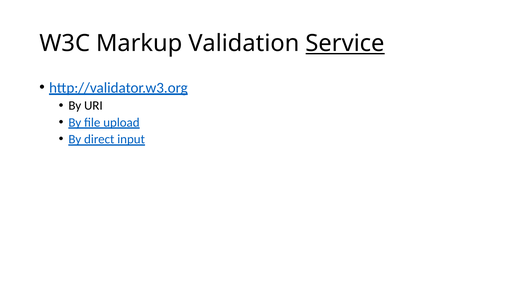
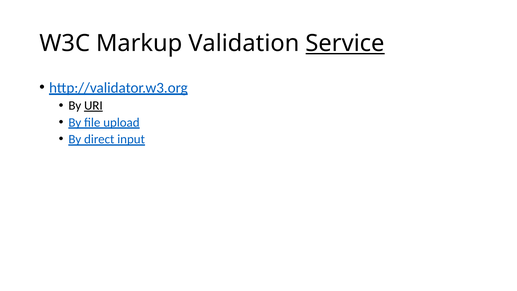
URI underline: none -> present (93, 106)
